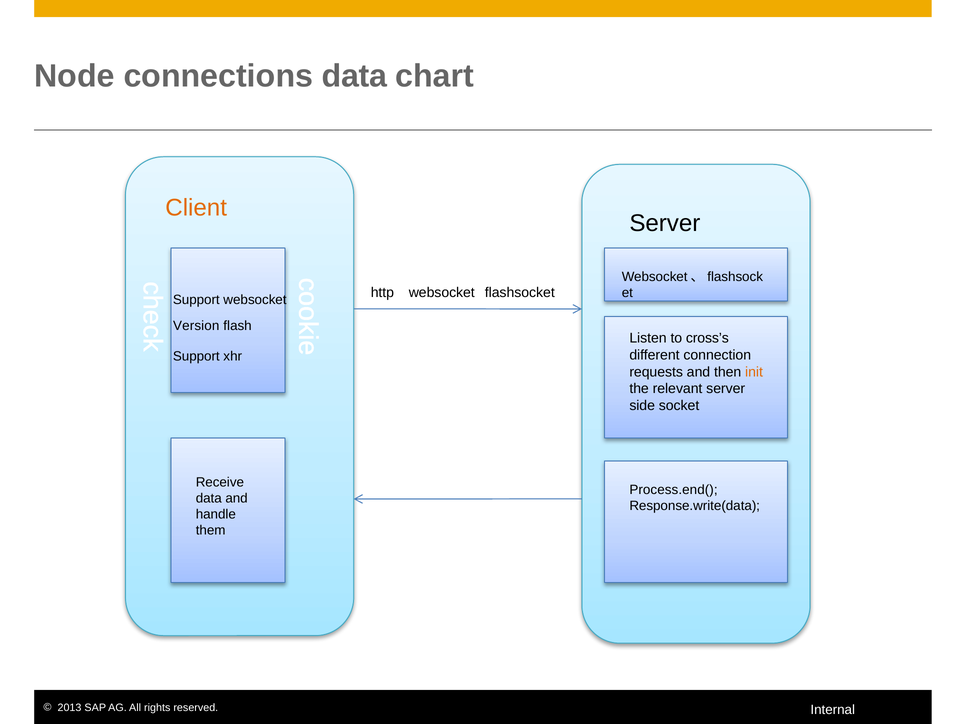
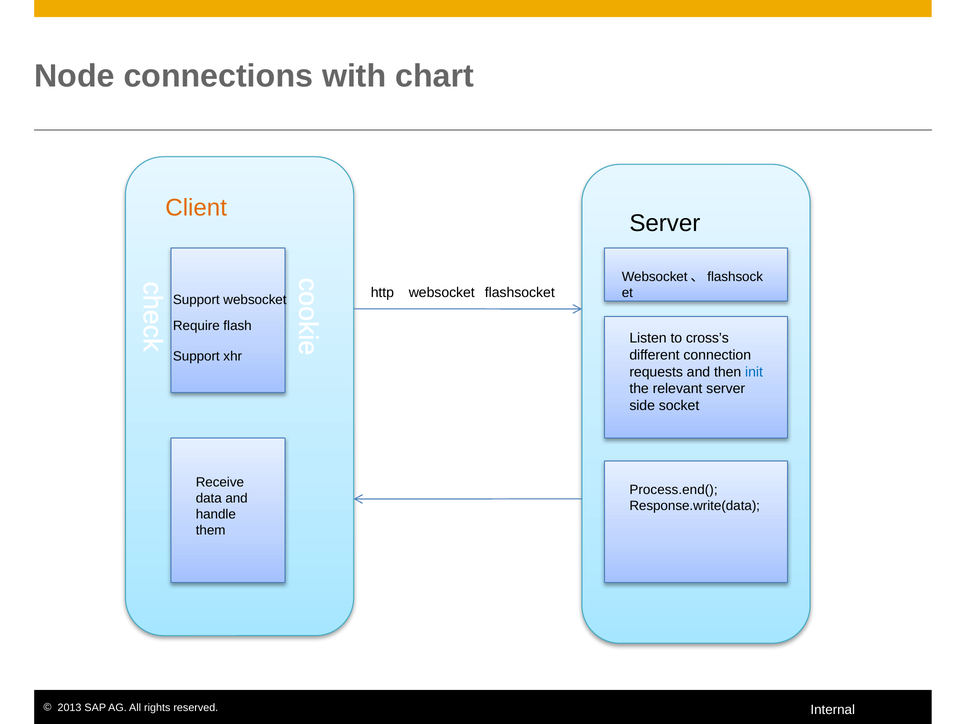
connections data: data -> with (354, 76)
Version: Version -> Require (196, 326)
init colour: orange -> blue (754, 372)
